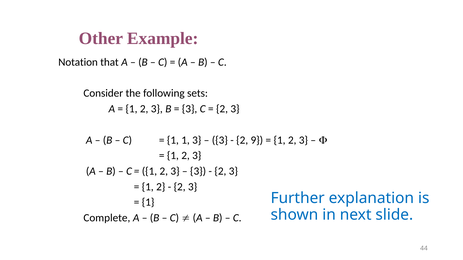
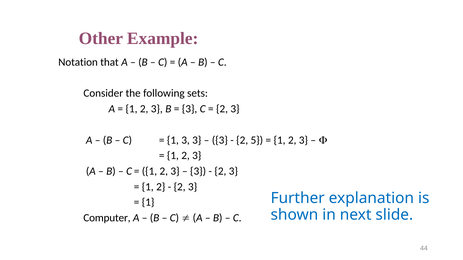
1 1: 1 -> 3 (186, 140)
9: 9 -> 5 (257, 140)
Complete: Complete -> Computer (107, 218)
